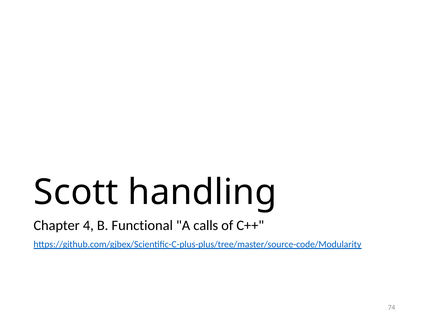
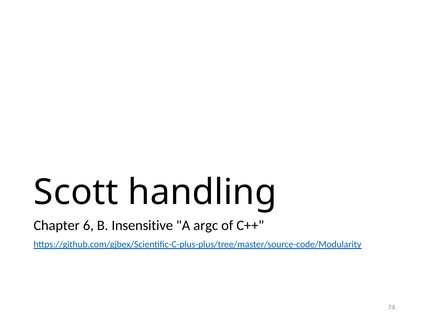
4: 4 -> 6 (88, 225)
Functional: Functional -> Insensitive (142, 225)
calls: calls -> argc (206, 225)
